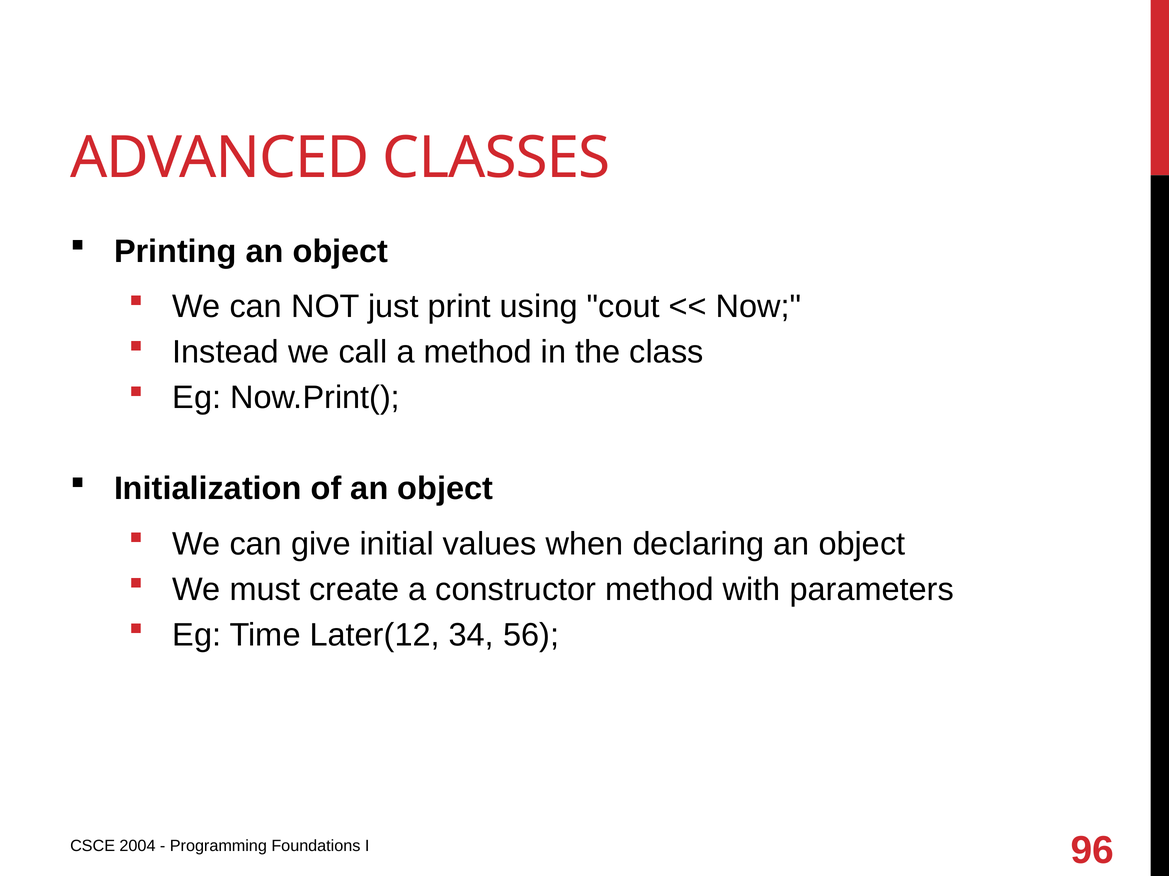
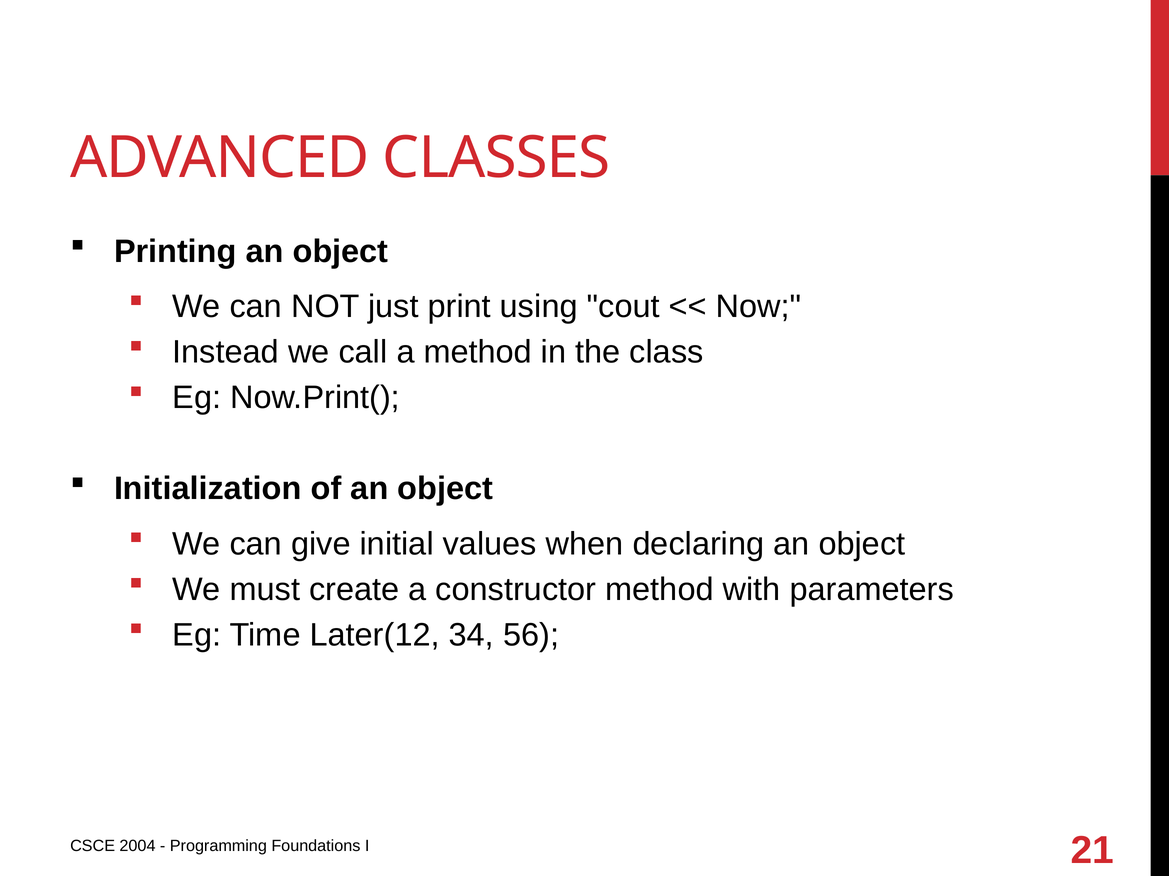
96: 96 -> 21 (1092, 851)
